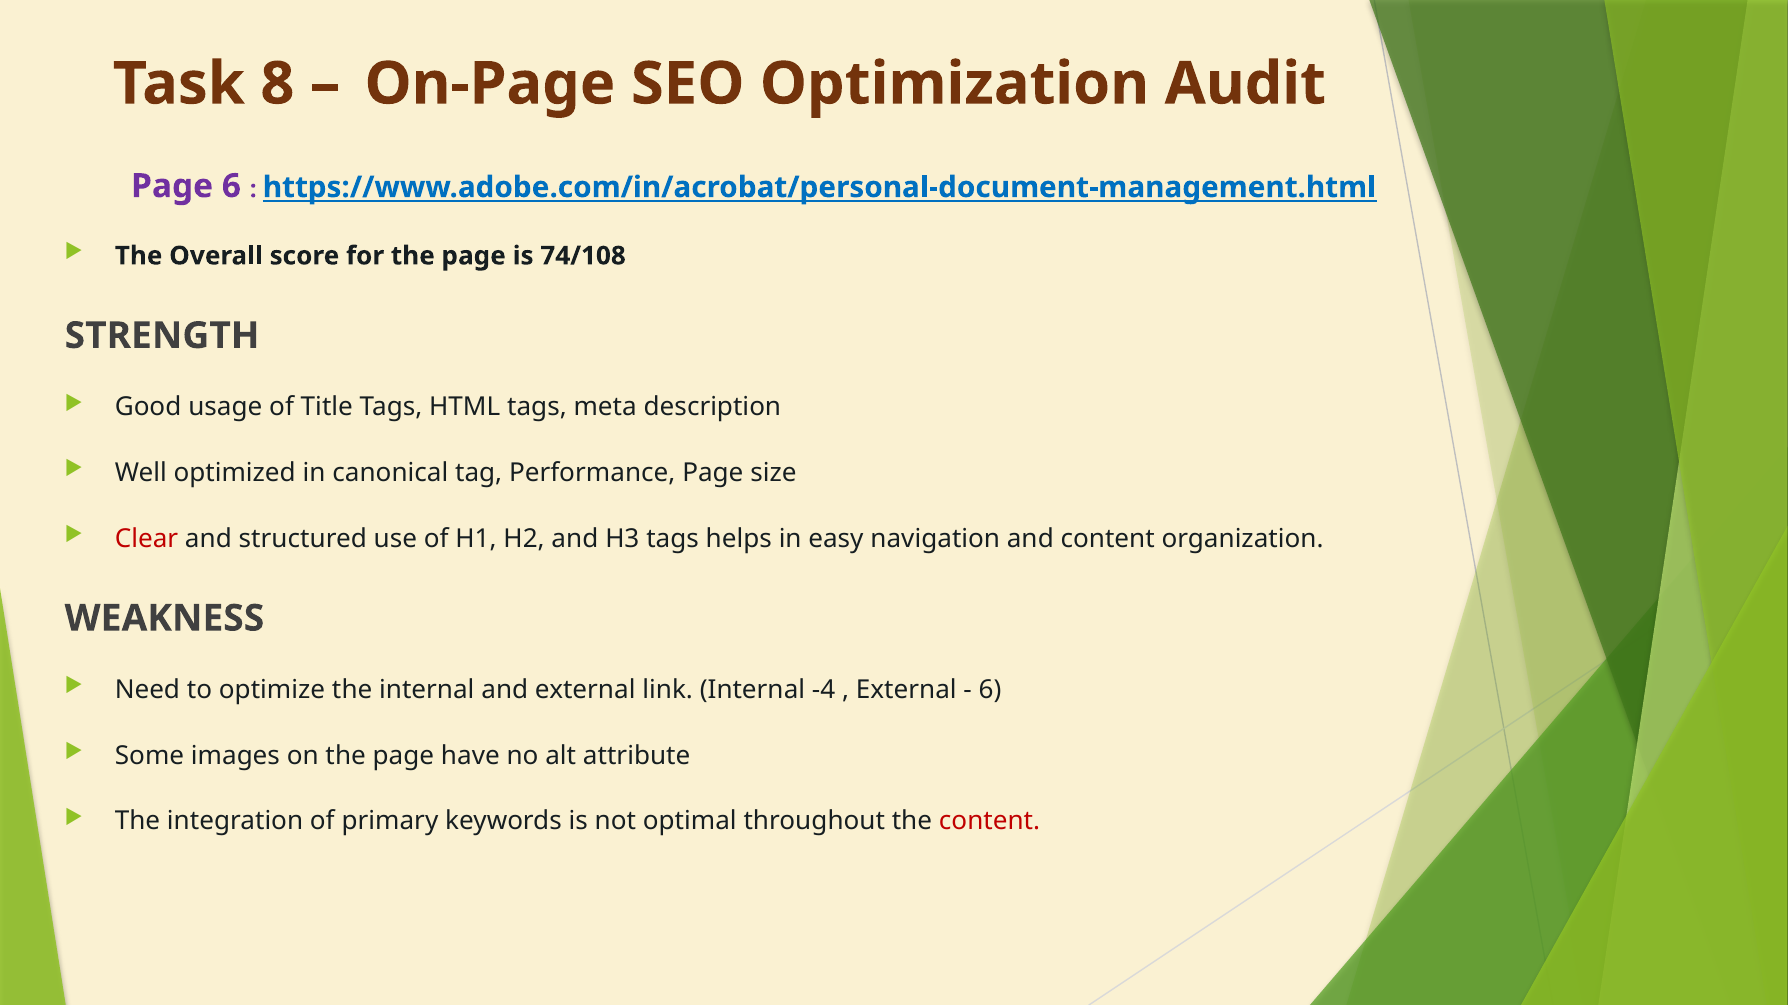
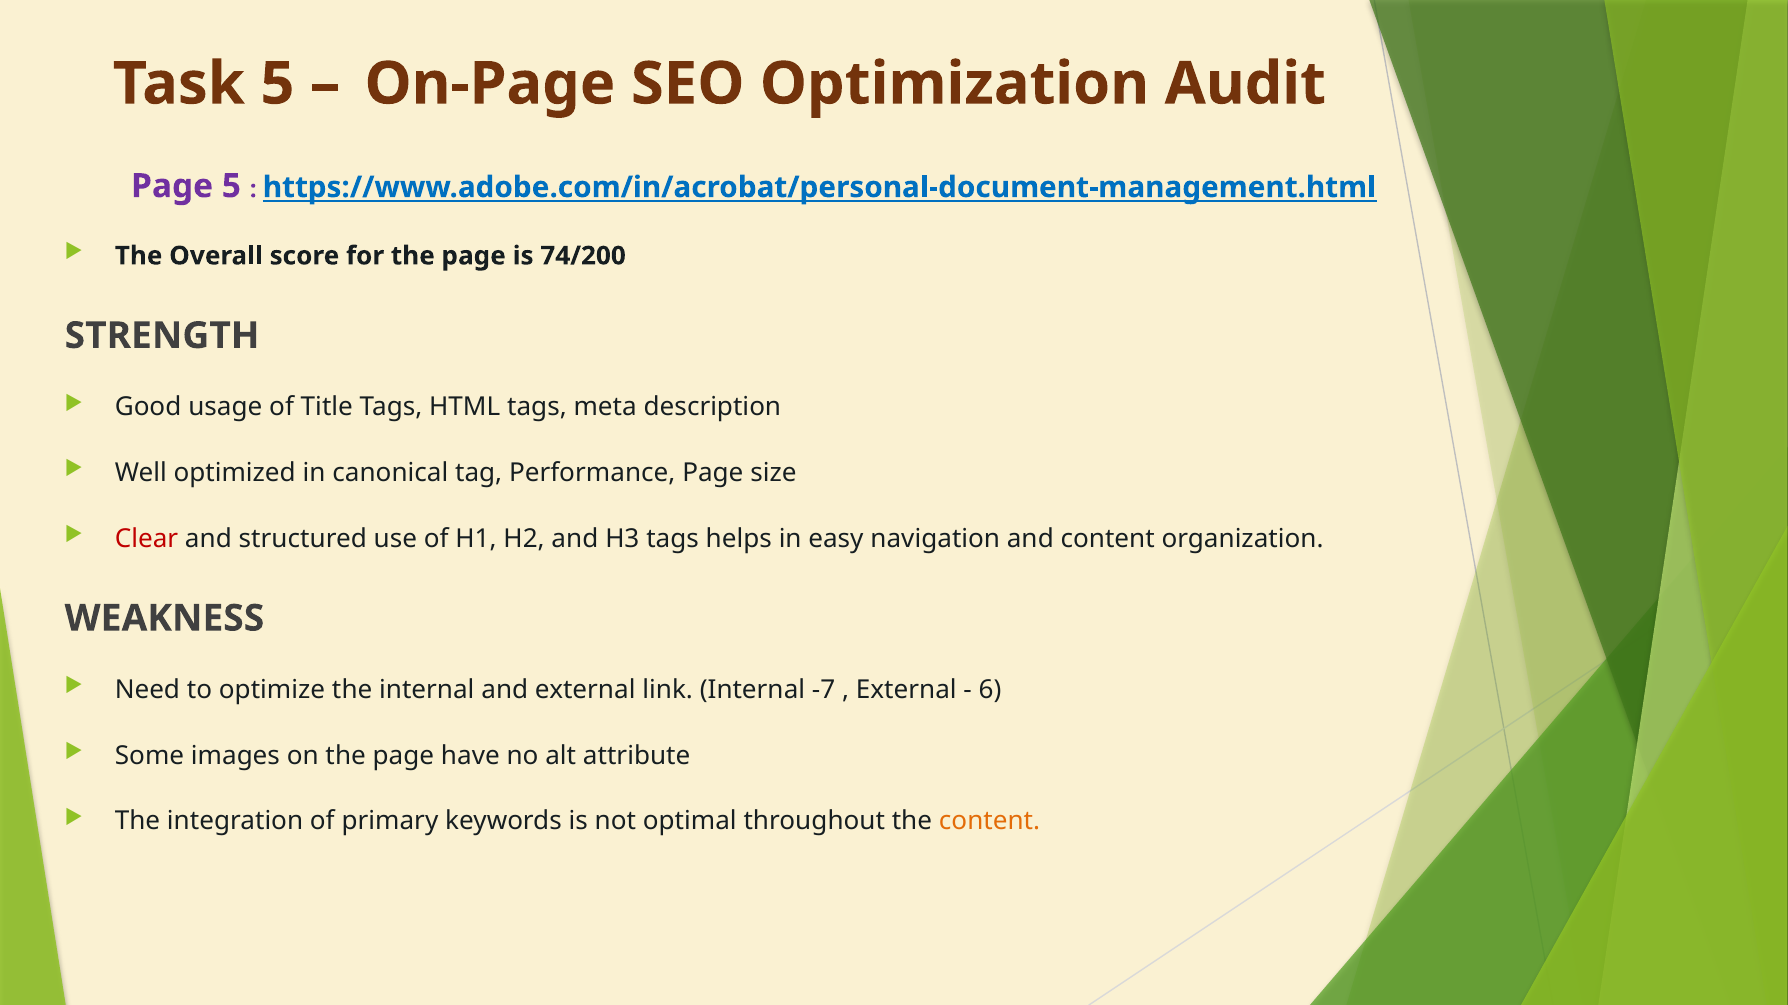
Task 8: 8 -> 5 (277, 84)
Page 6: 6 -> 5 (231, 186)
74/108: 74/108 -> 74/200 (583, 256)
-4: -4 -> -7 (824, 690)
content colour: red -> orange (990, 822)
